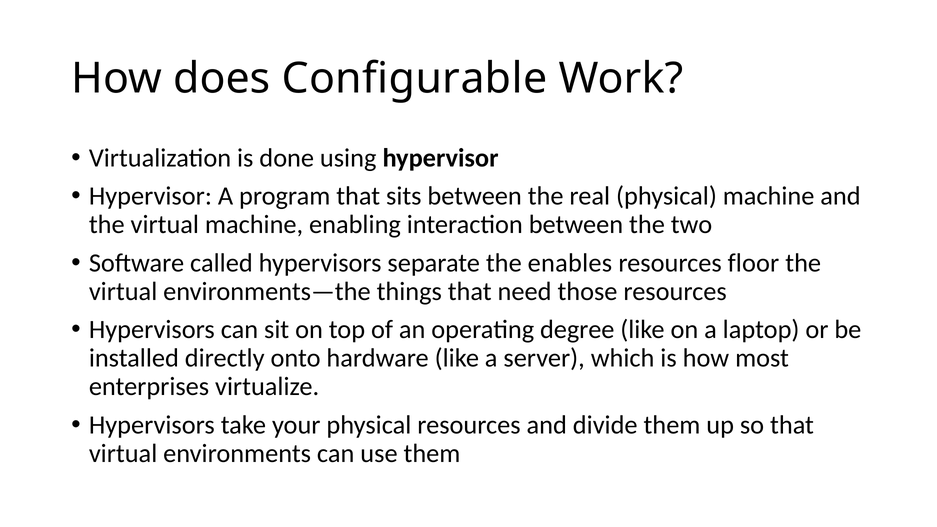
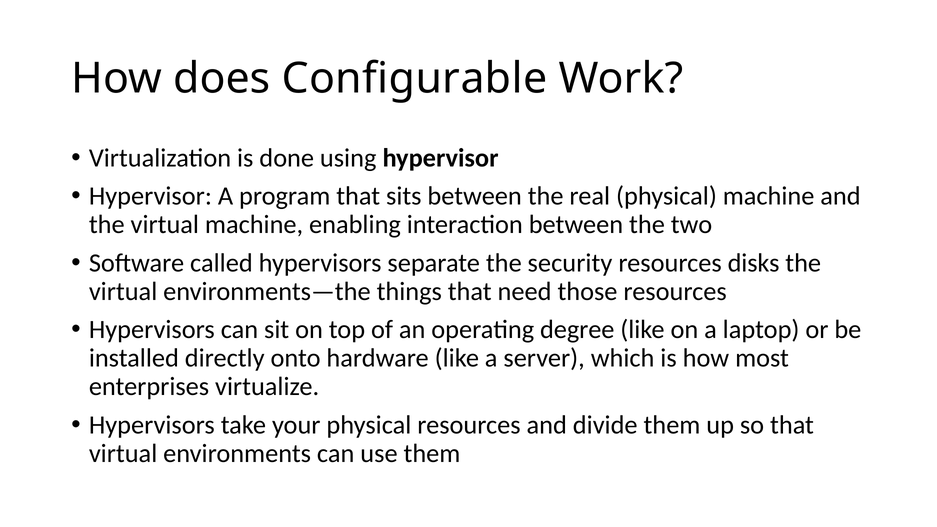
enables: enables -> security (570, 263)
floor: floor -> disks (754, 263)
